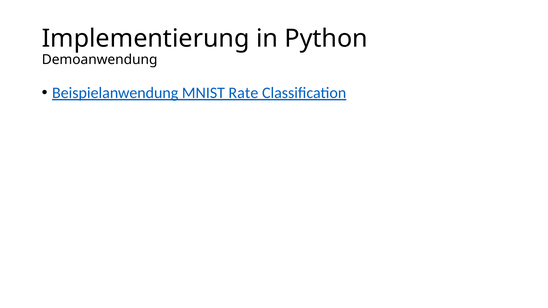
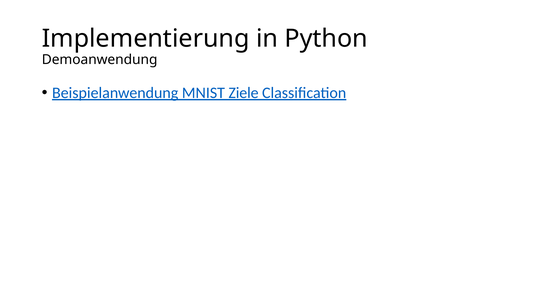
Rate: Rate -> Ziele (244, 93)
